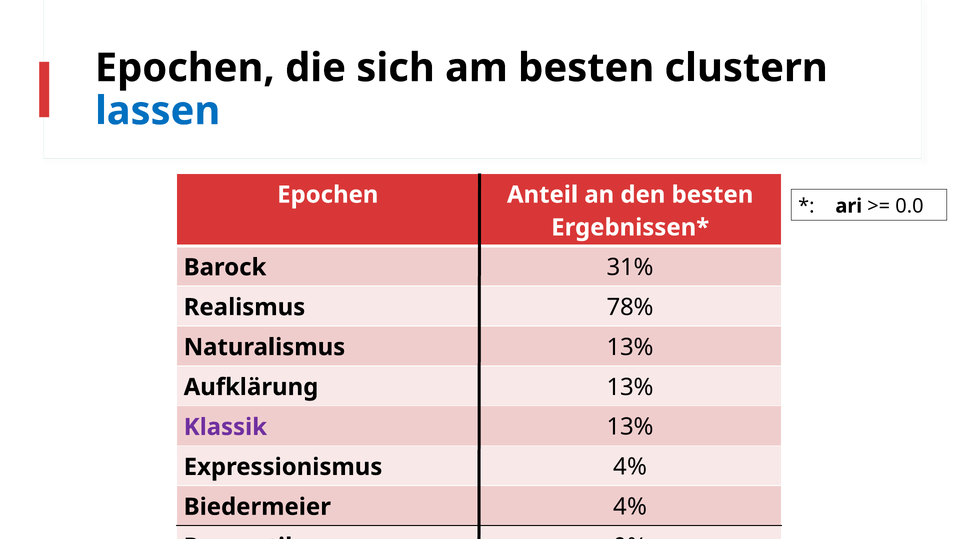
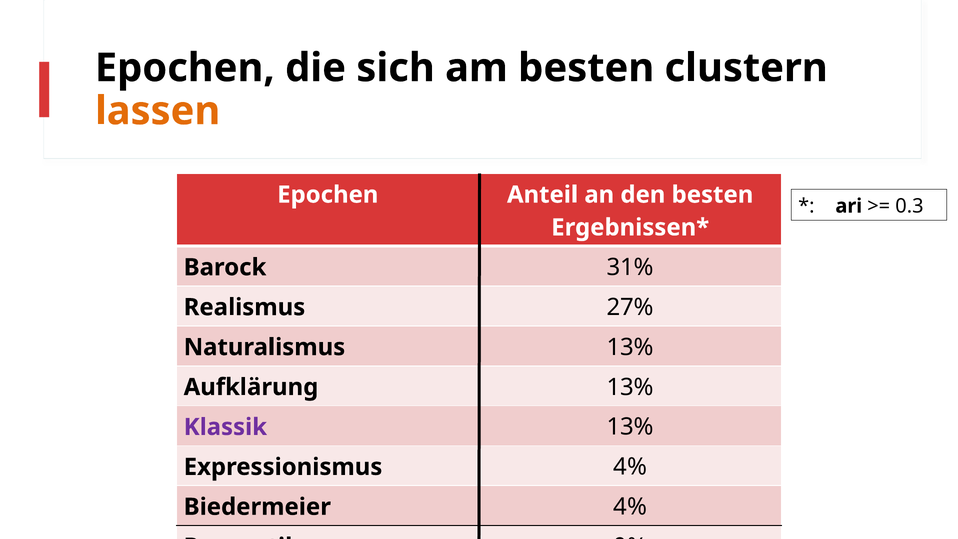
lassen colour: blue -> orange (158, 111)
0.0: 0.0 -> 0.3 (909, 206)
78%: 78% -> 27% (630, 307)
